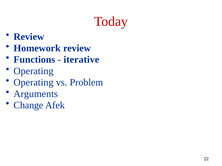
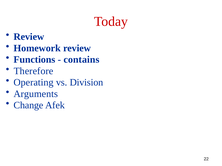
iterative: iterative -> contains (81, 60)
Operating: Operating -> Therefore (34, 71)
Problem: Problem -> Division (86, 83)
